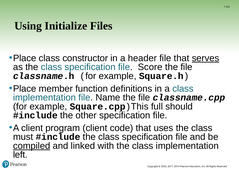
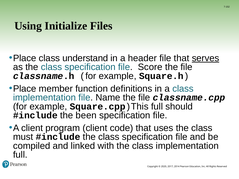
constructor: constructor -> understand (85, 58)
other: other -> been (86, 116)
compiled underline: present -> none (32, 146)
left: left -> full (20, 155)
